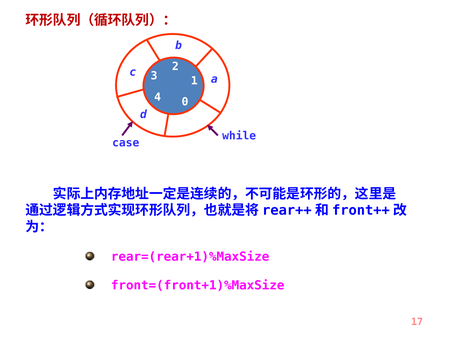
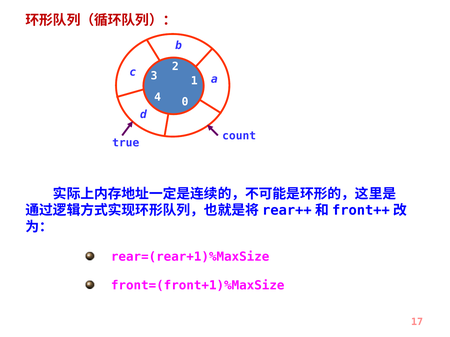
while: while -> count (239, 136)
case: case -> true (126, 143)
